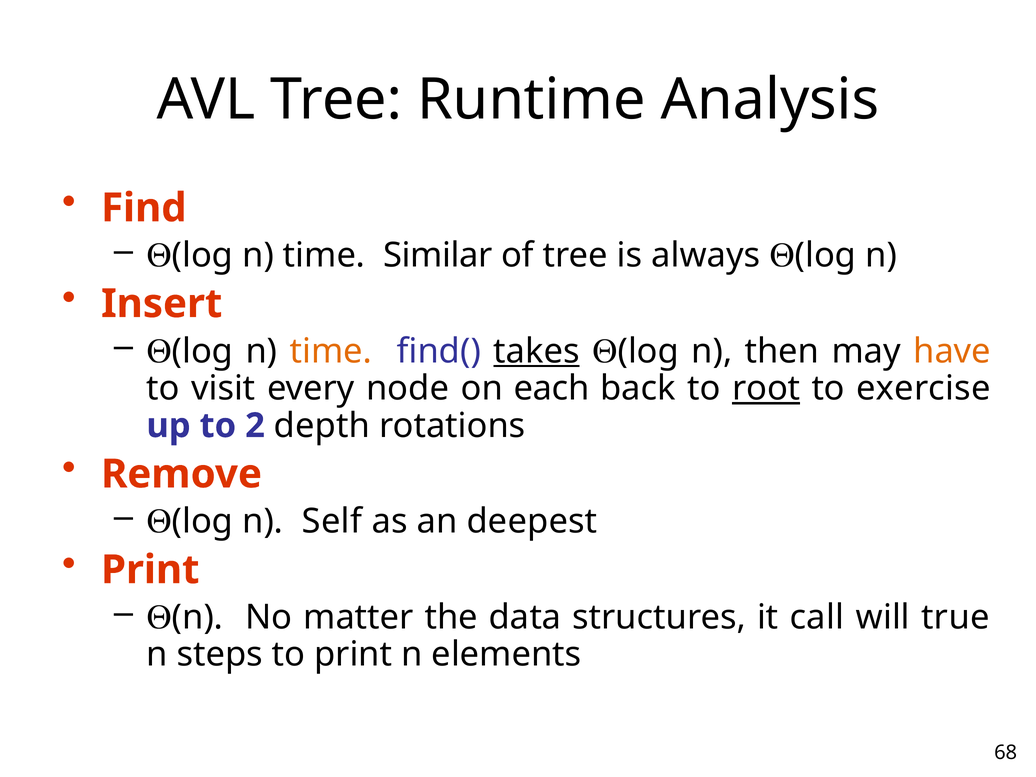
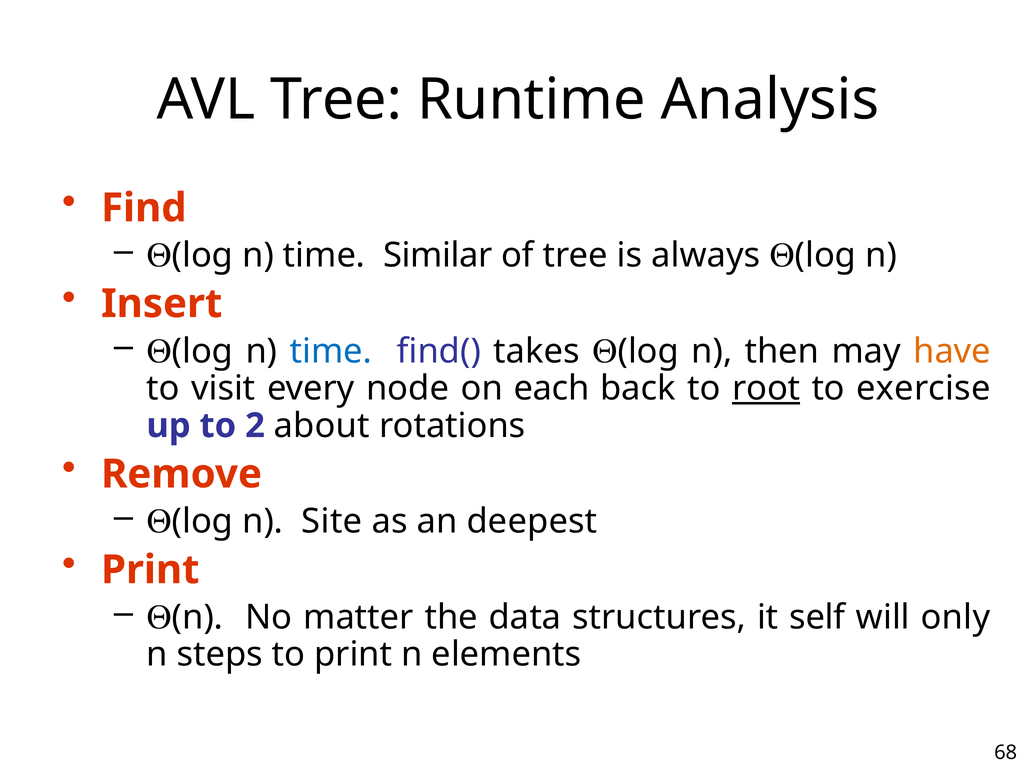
time colour: orange -> blue (331, 351)
takes underline: present -> none (537, 351)
depth: depth -> about (322, 426)
Self: Self -> Site (332, 521)
call: call -> self (817, 617)
true: true -> only (955, 617)
